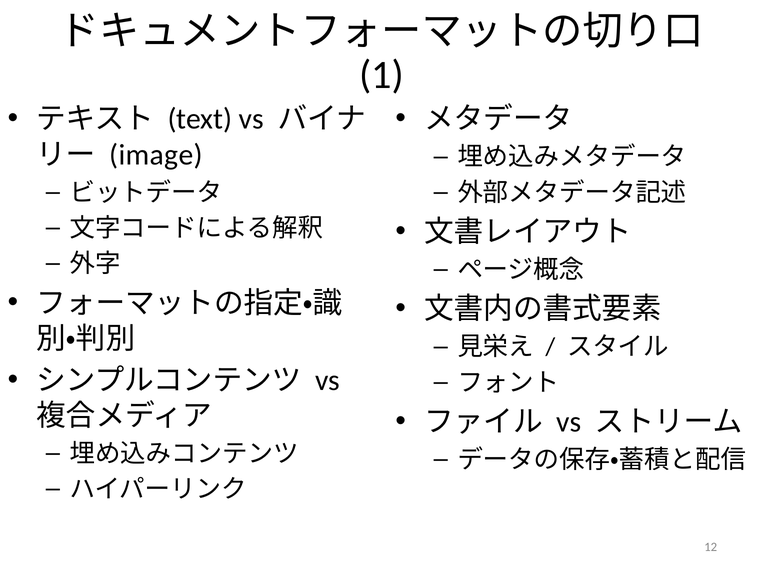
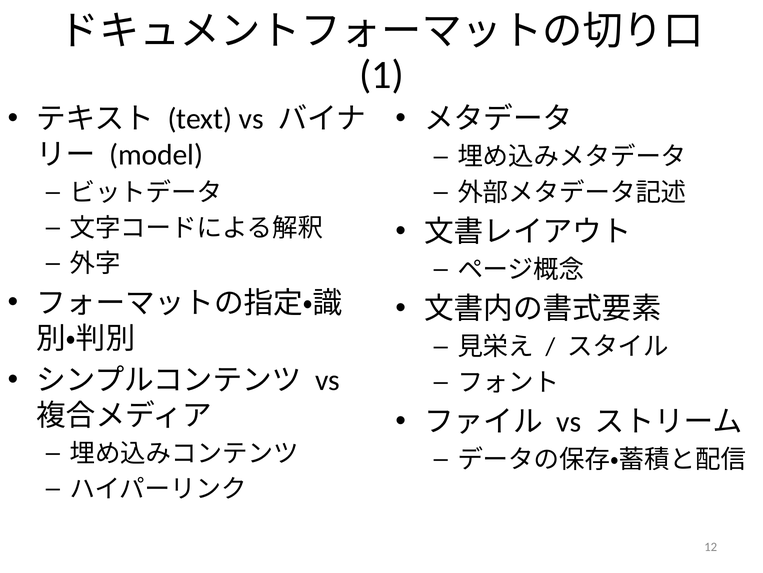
image: image -> model (156, 155)
